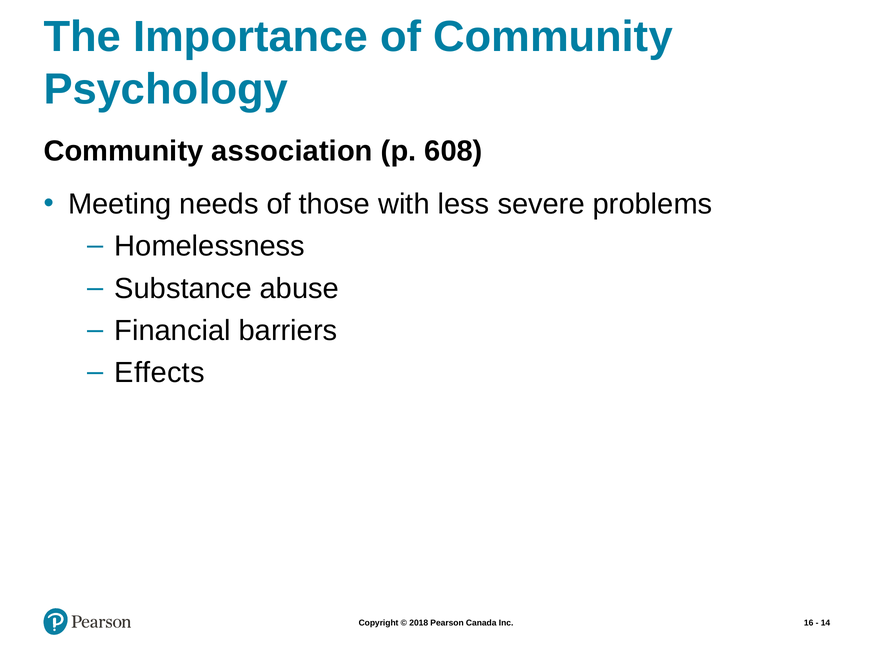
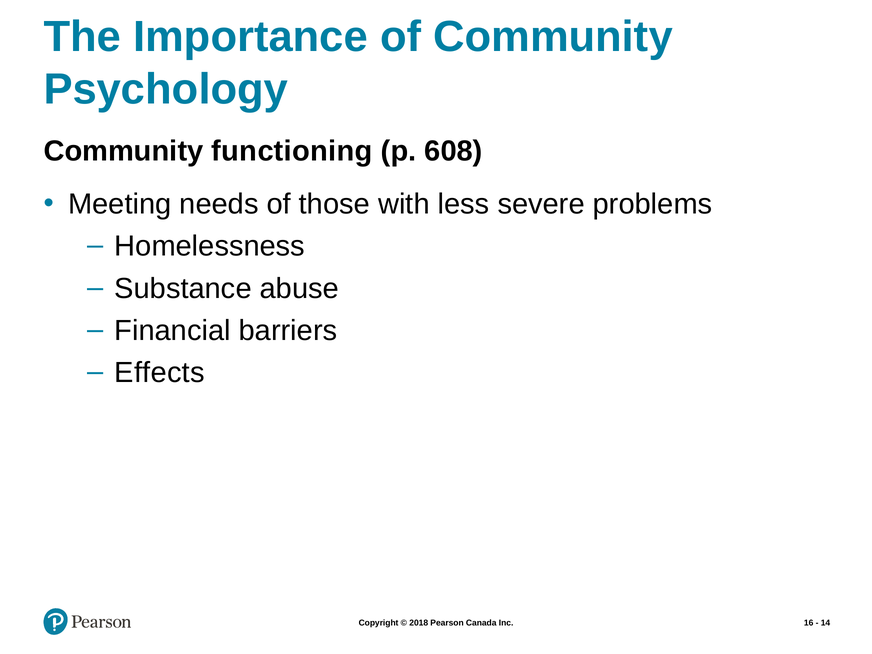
association: association -> functioning (292, 151)
